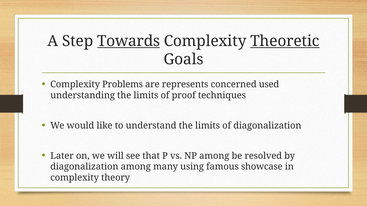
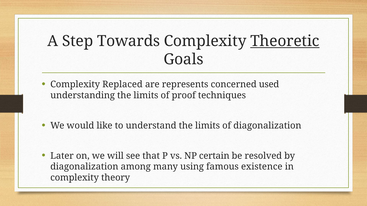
Towards underline: present -> none (129, 41)
Problems: Problems -> Replaced (122, 84)
NP among: among -> certain (214, 156)
showcase: showcase -> existence (262, 167)
